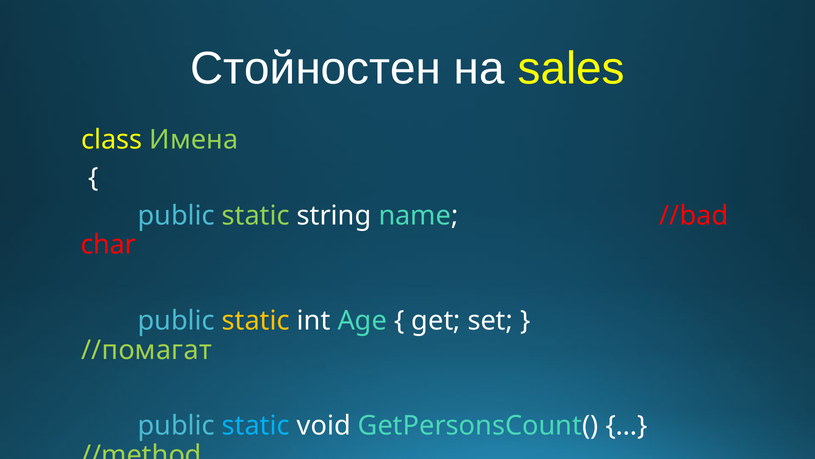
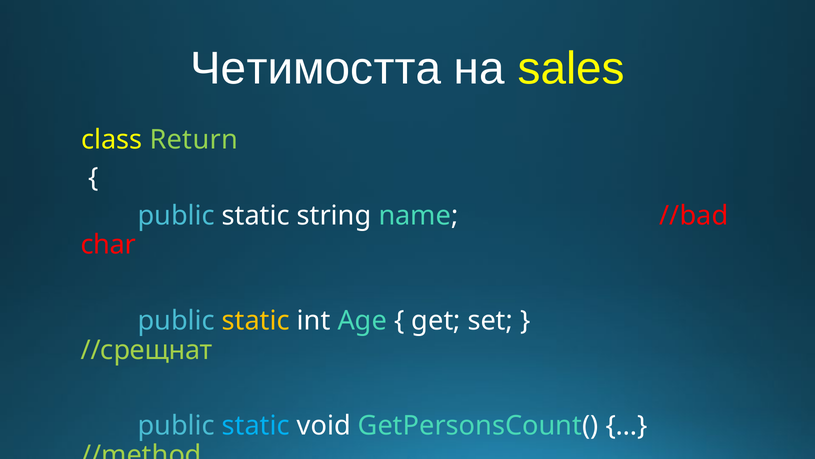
Стойностен: Стойностен -> Четимостта (316, 68)
Имена: Имена -> Return (194, 140)
static colour: light green -> white (256, 215)
//помагат: //помагат -> //срещнат (147, 350)
